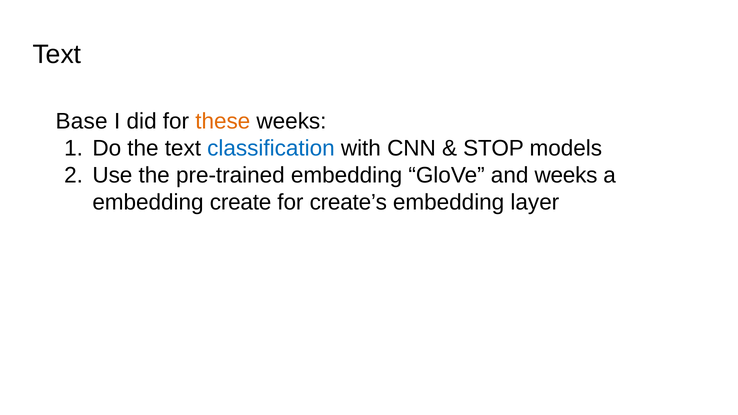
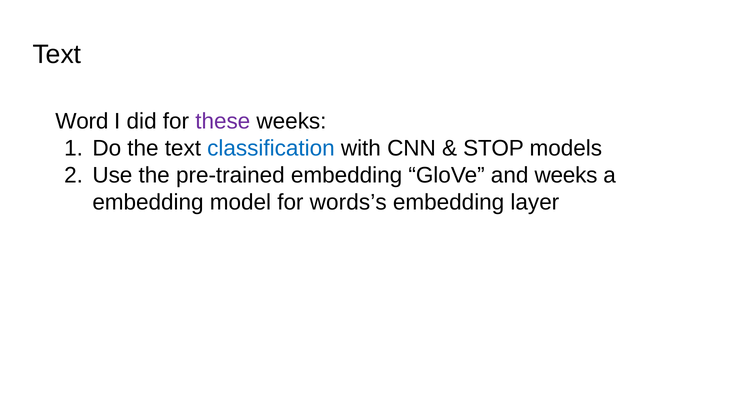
Base: Base -> Word (82, 121)
these colour: orange -> purple (223, 121)
create: create -> model (240, 202)
create’s: create’s -> words’s (348, 202)
